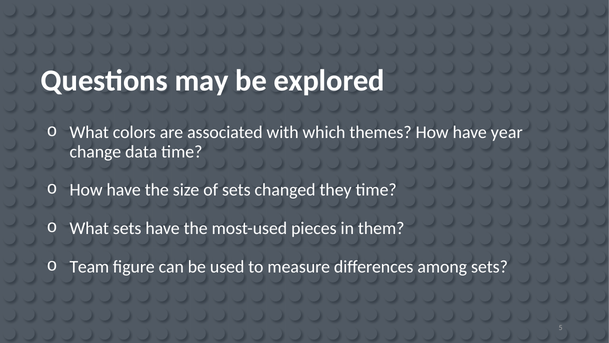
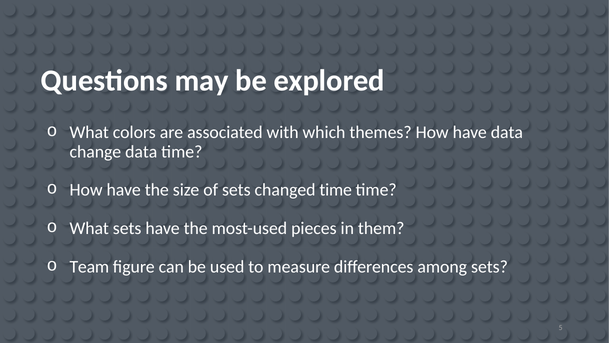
have year: year -> data (507, 132)
changed they: they -> time (336, 190)
